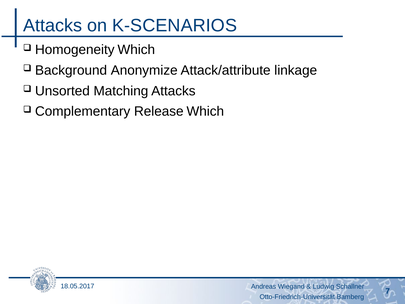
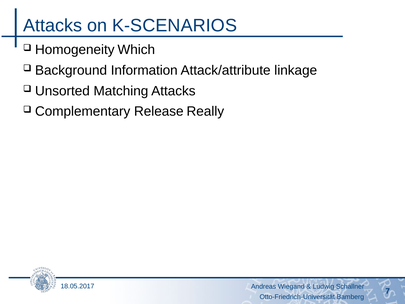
Anonymize: Anonymize -> Information (144, 70)
Release Which: Which -> Really (205, 111)
